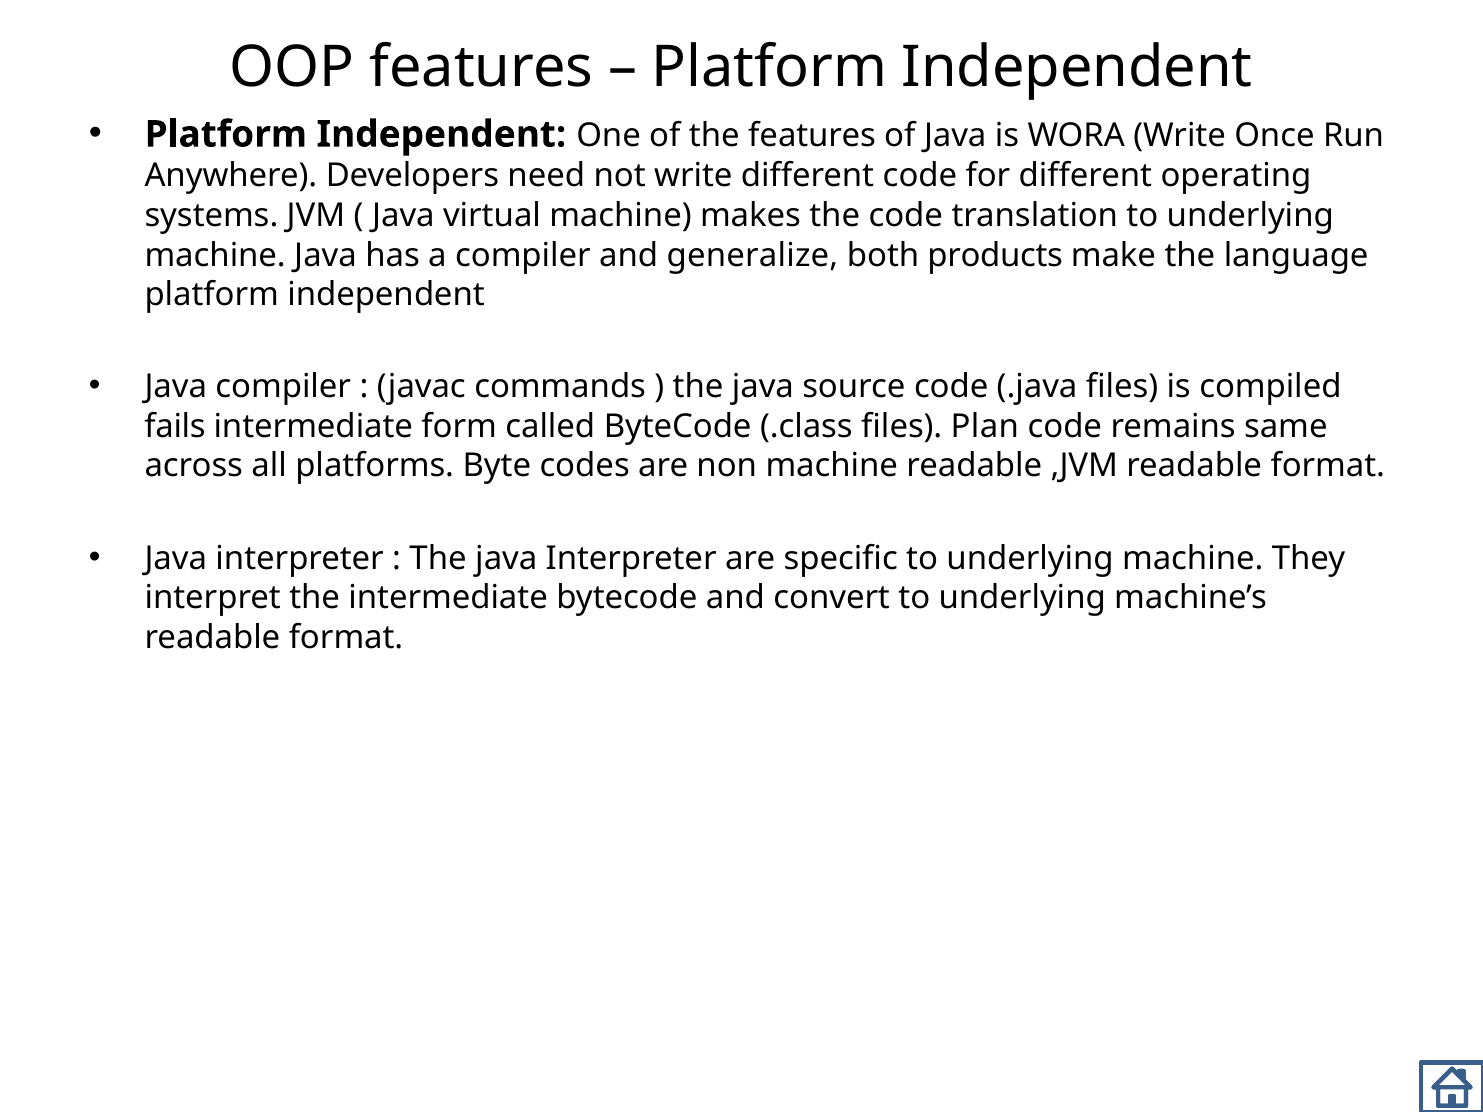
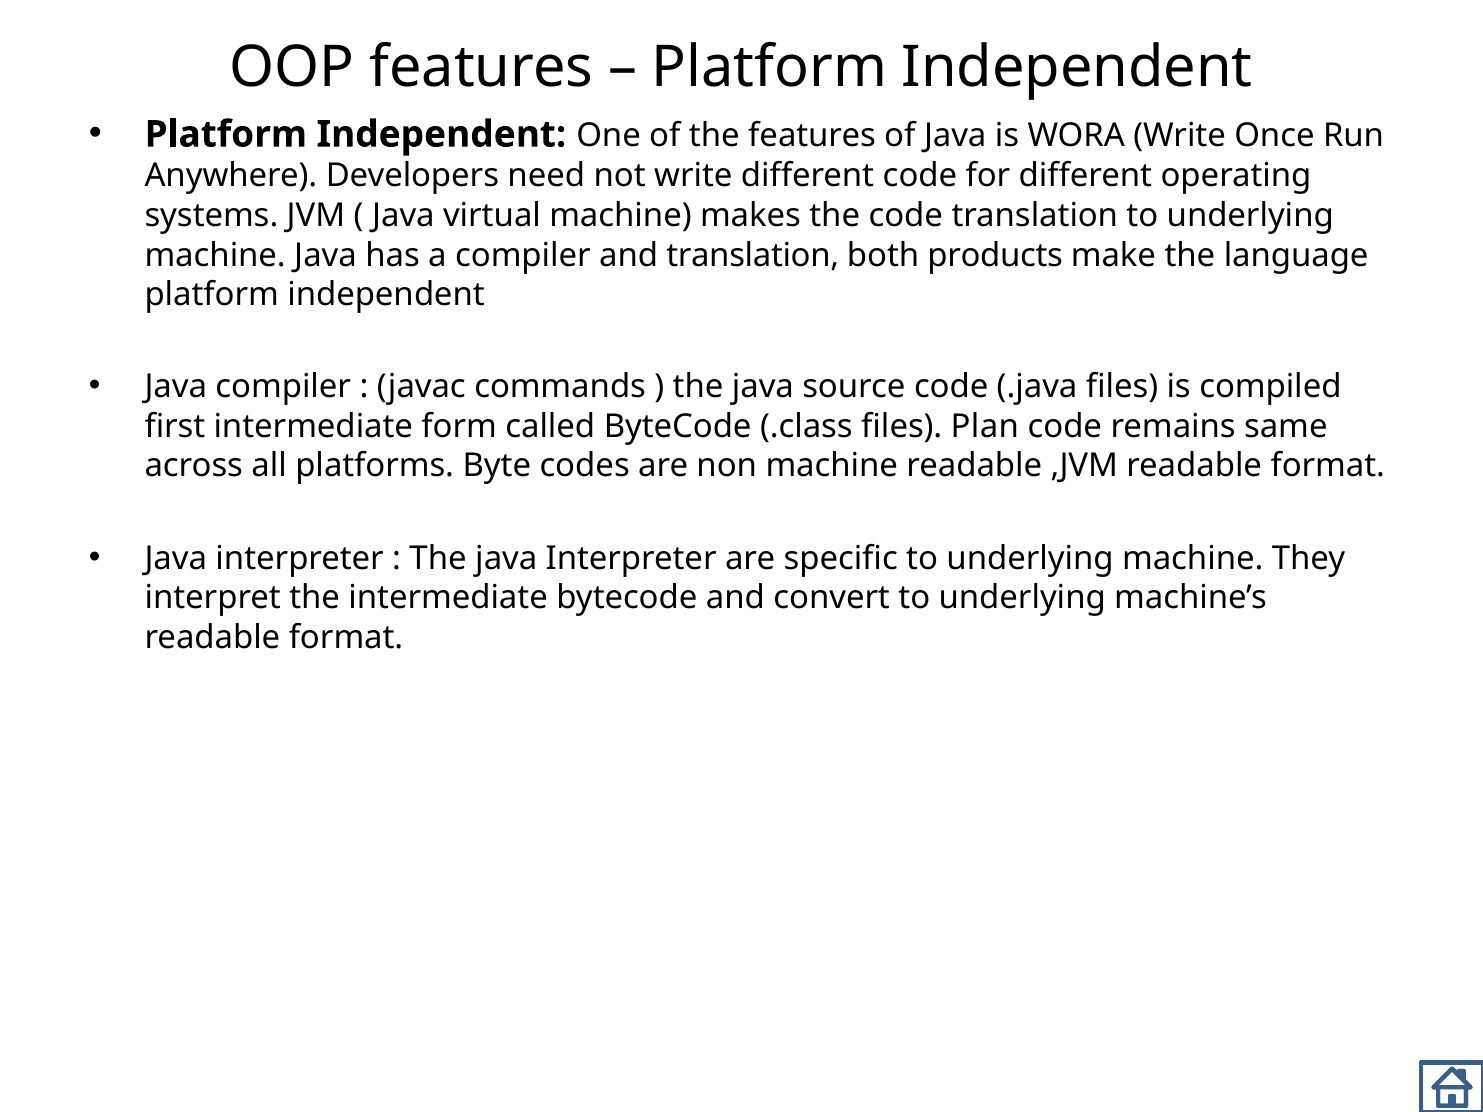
and generalize: generalize -> translation (753, 255)
fails: fails -> first (175, 427)
